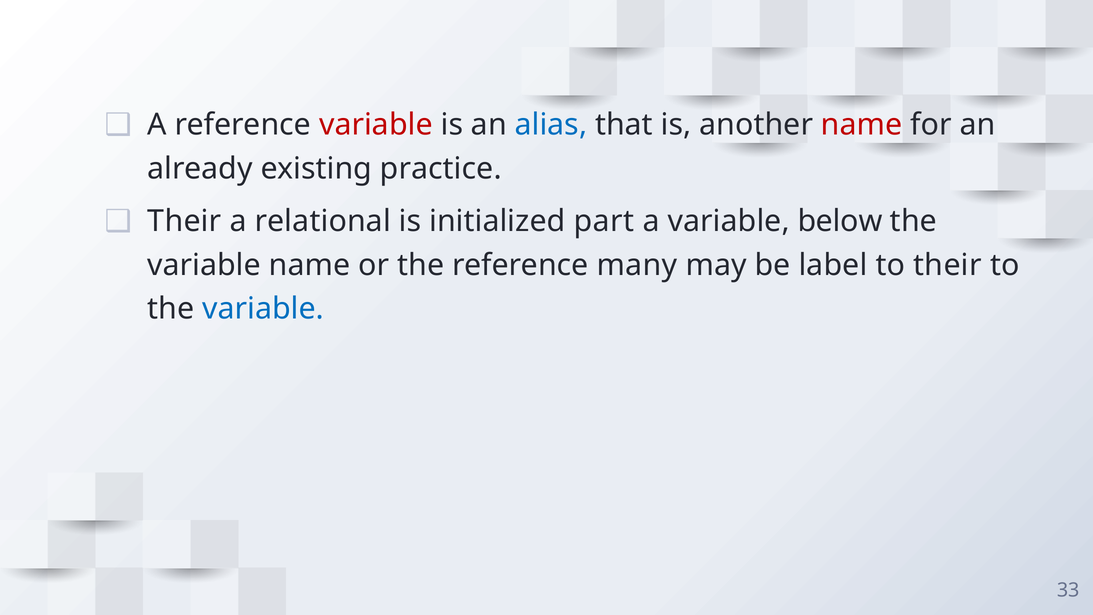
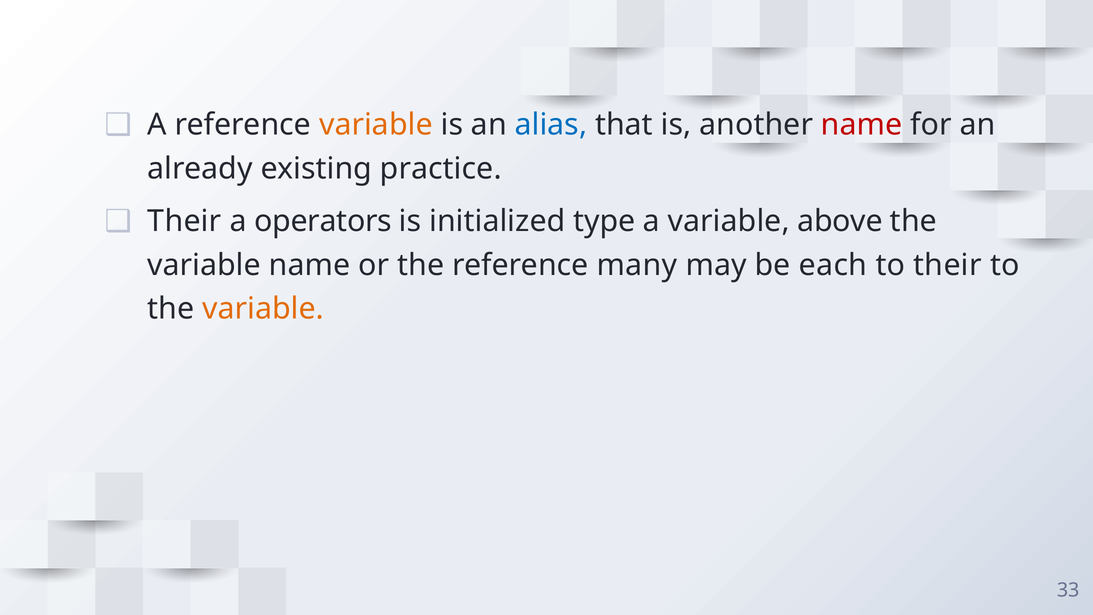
variable colour: red -> orange (376, 125)
relational: relational -> operators (323, 221)
part: part -> type (604, 221)
below: below -> above (840, 221)
label: label -> each (833, 265)
variable colour: blue -> orange (263, 309)
